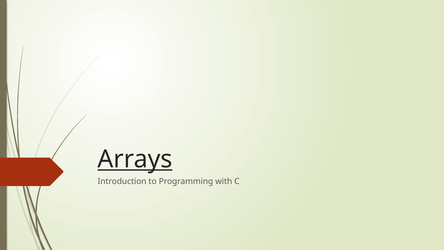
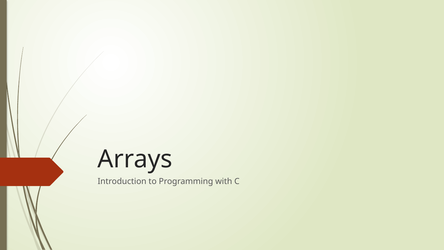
Arrays underline: present -> none (135, 159)
